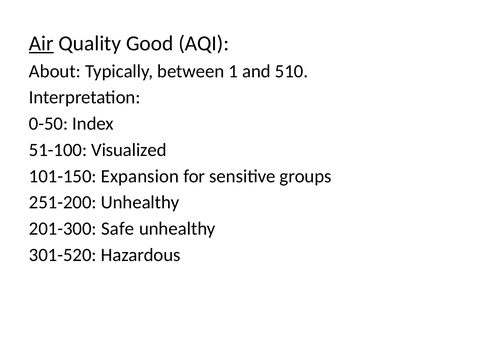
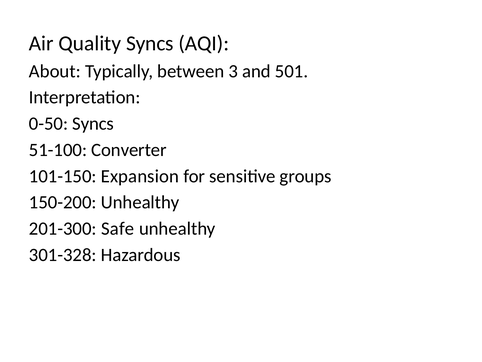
Air underline: present -> none (41, 43)
Quality Good: Good -> Syncs (150, 43)
1: 1 -> 3 (233, 71)
510: 510 -> 501 (292, 71)
0-50 Index: Index -> Syncs (93, 124)
Visualized: Visualized -> Converter (129, 150)
251-200: 251-200 -> 150-200 (63, 202)
301-520: 301-520 -> 301-328 (63, 255)
